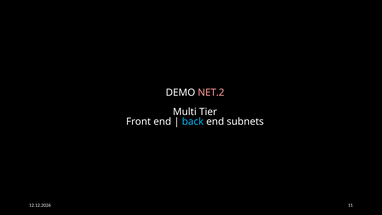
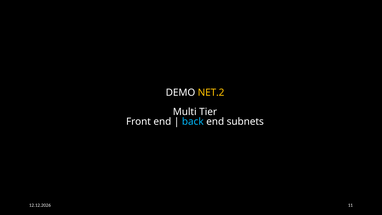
NET.2 colour: pink -> yellow (211, 93)
